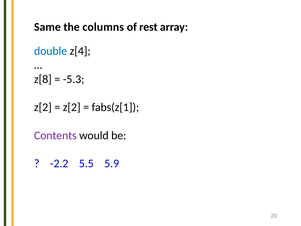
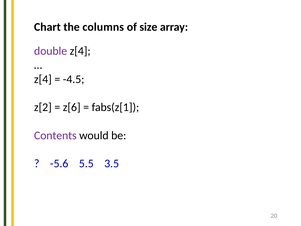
Same: Same -> Chart (47, 27)
rest: rest -> size (148, 27)
double colour: blue -> purple (51, 51)
z[8: z[8 -> z[4 (43, 79)
-5.3: -5.3 -> -4.5 (74, 79)
z[2: z[2 -> z[6 (72, 107)
-2.2: -2.2 -> -5.6 (59, 163)
5.9: 5.9 -> 3.5 (112, 163)
